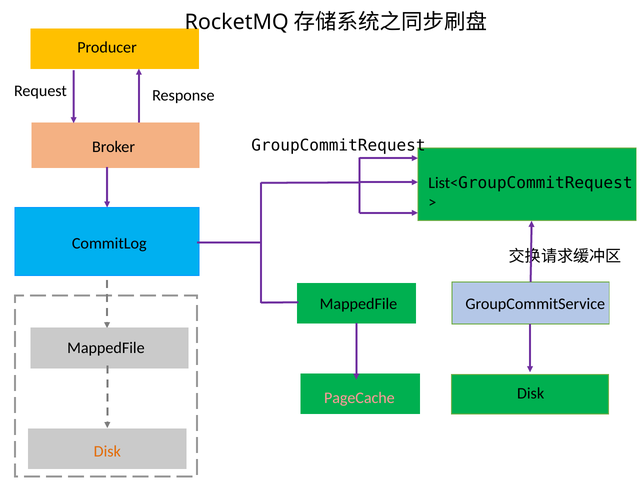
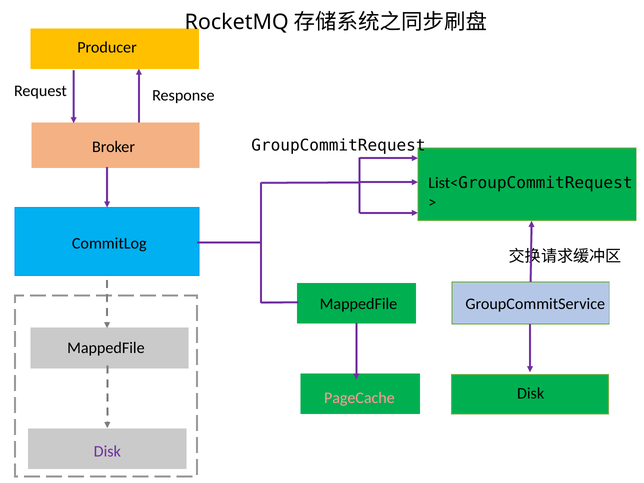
Disk colour: orange -> purple (107, 451)
